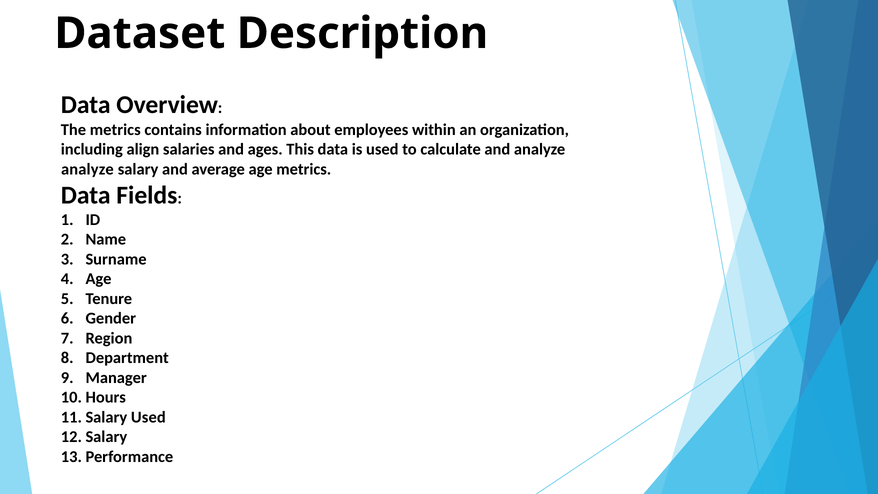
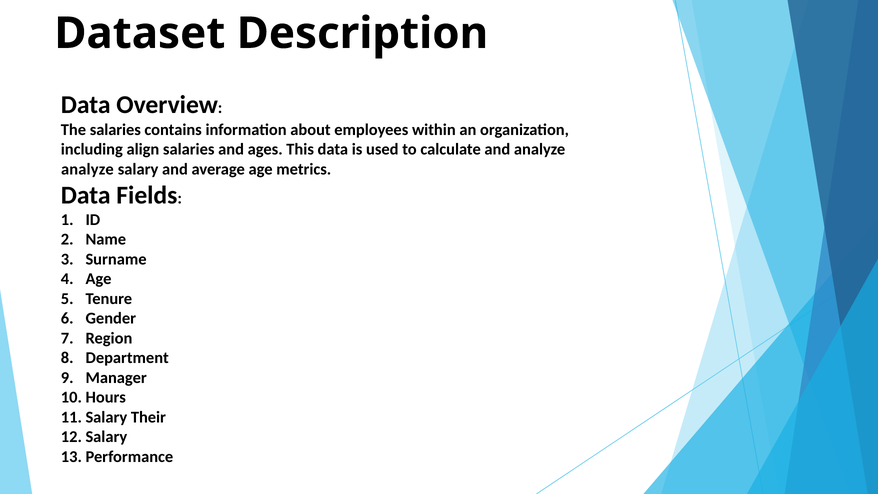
The metrics: metrics -> salaries (115, 130)
Used: Used -> Their (148, 417)
